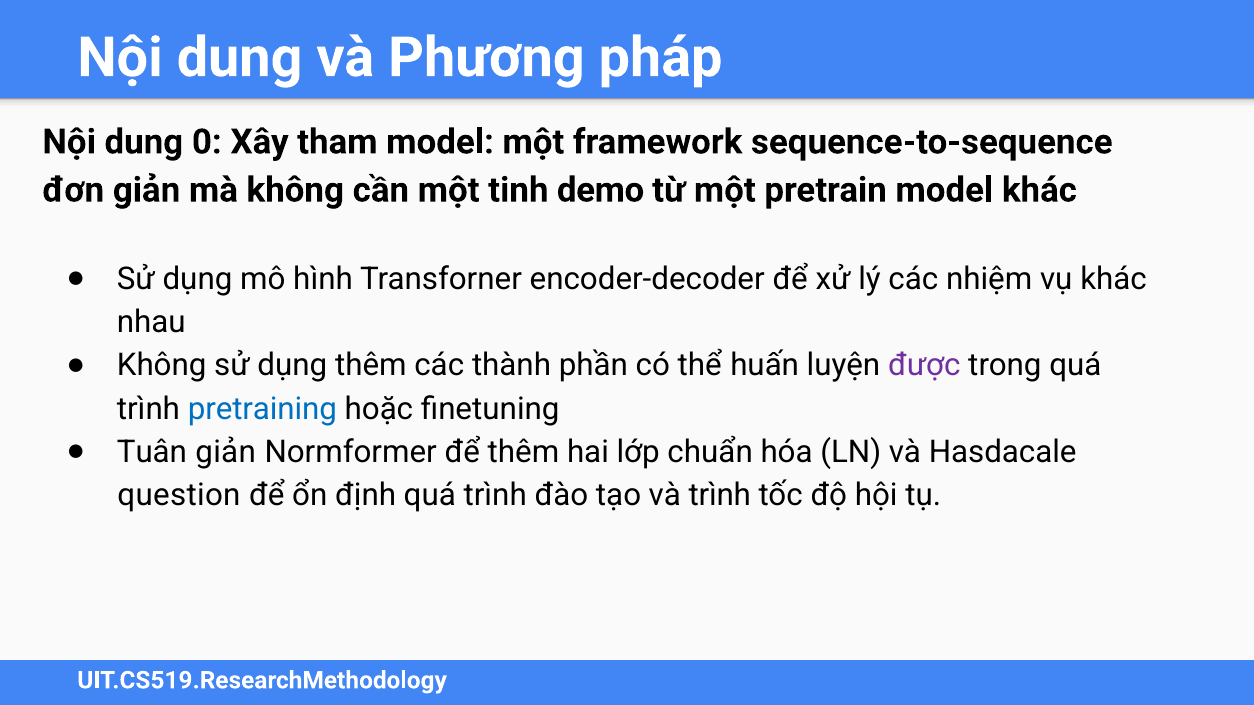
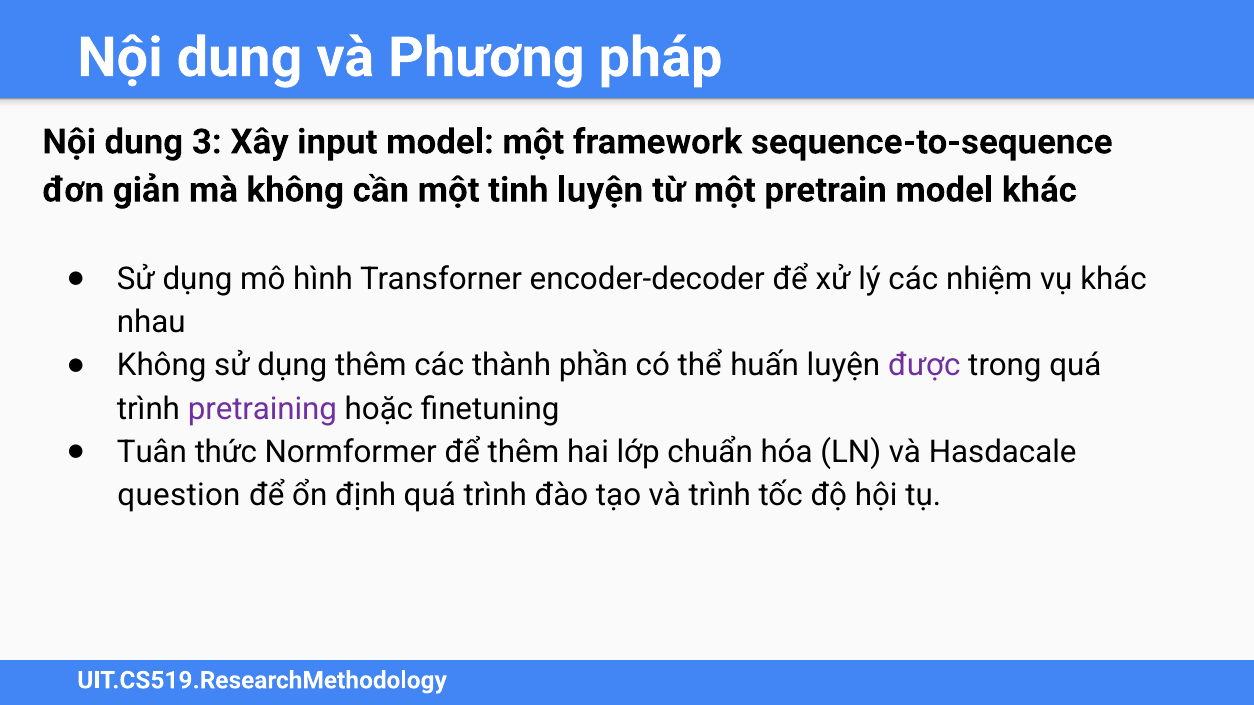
0: 0 -> 3 (207, 142)
tham: tham -> input (337, 142)
tinh demo: demo -> luyện (600, 190)
pretraining colour: blue -> purple (262, 409)
Tuân giản: giản -> thức (226, 452)
